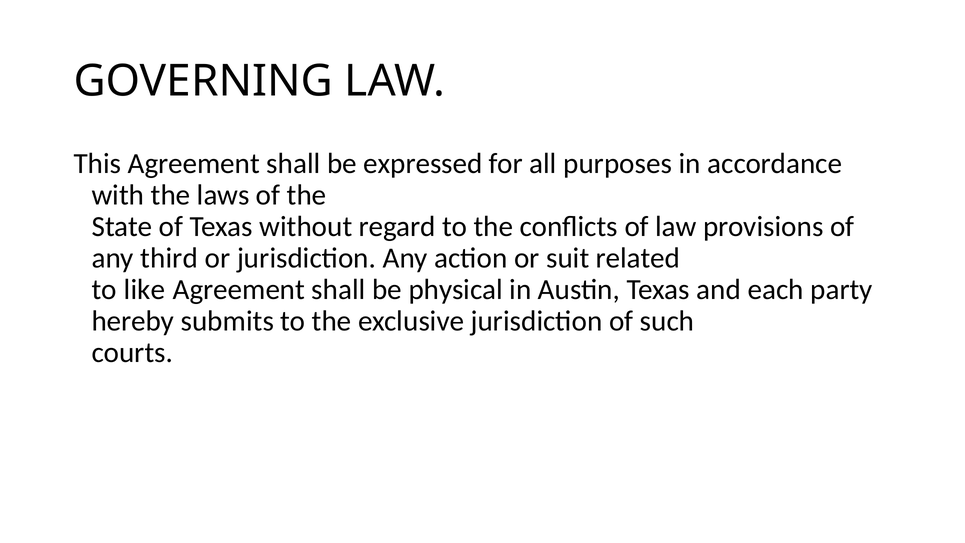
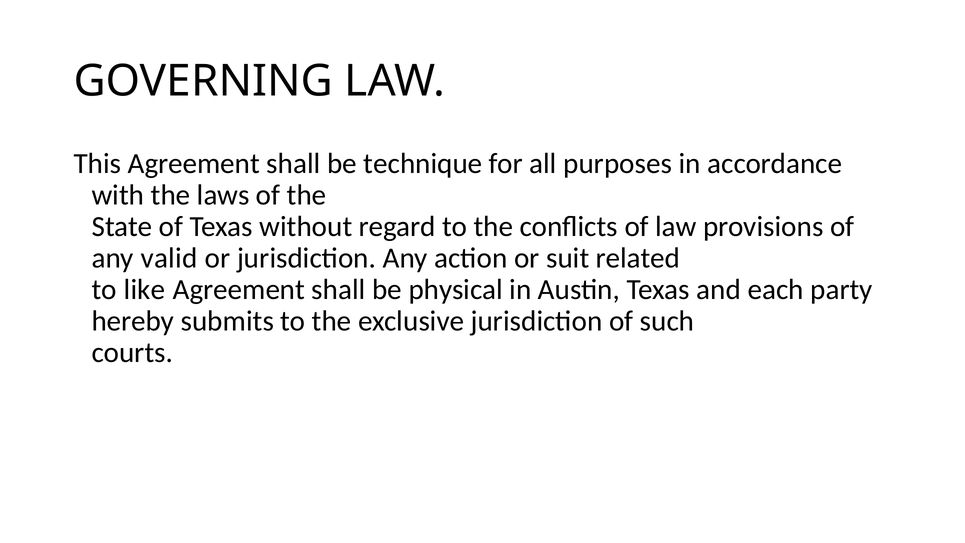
expressed: expressed -> technique (423, 164)
third: third -> valid (169, 258)
